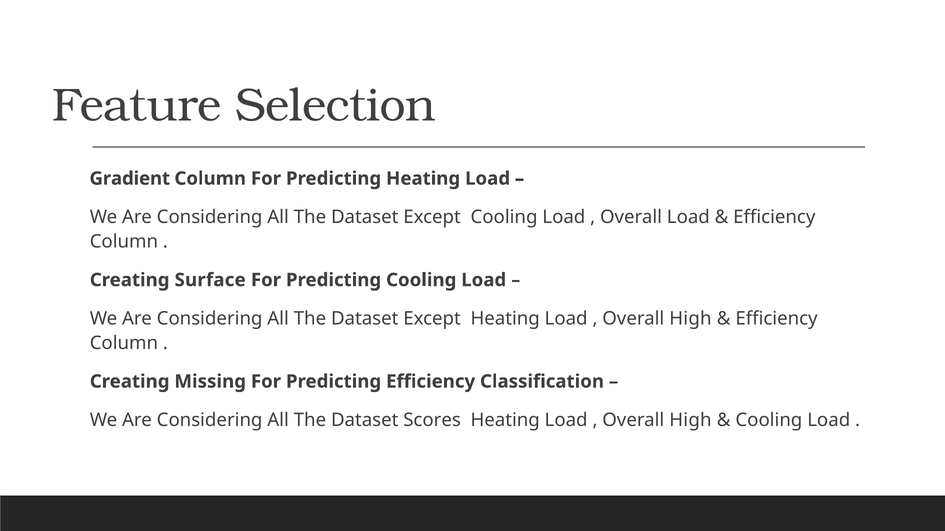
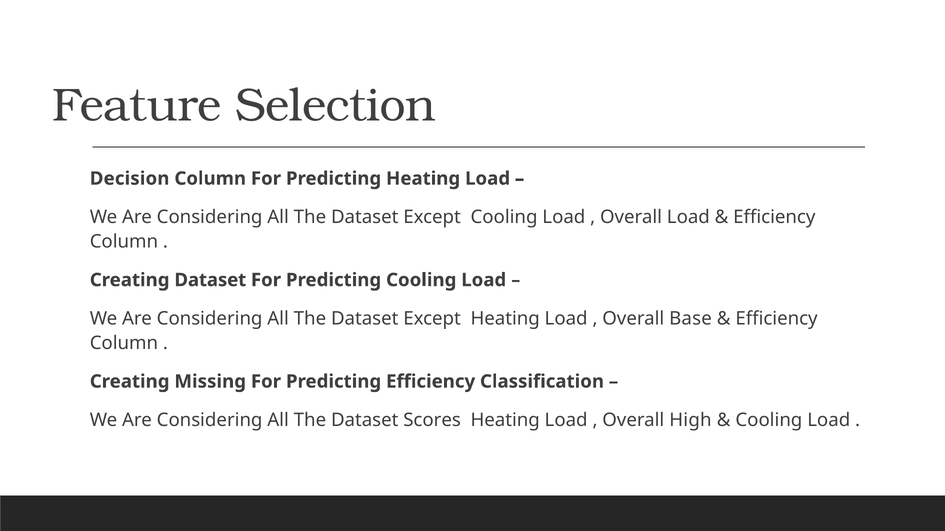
Gradient: Gradient -> Decision (130, 179)
Creating Surface: Surface -> Dataset (210, 280)
High: High -> Base (690, 319)
